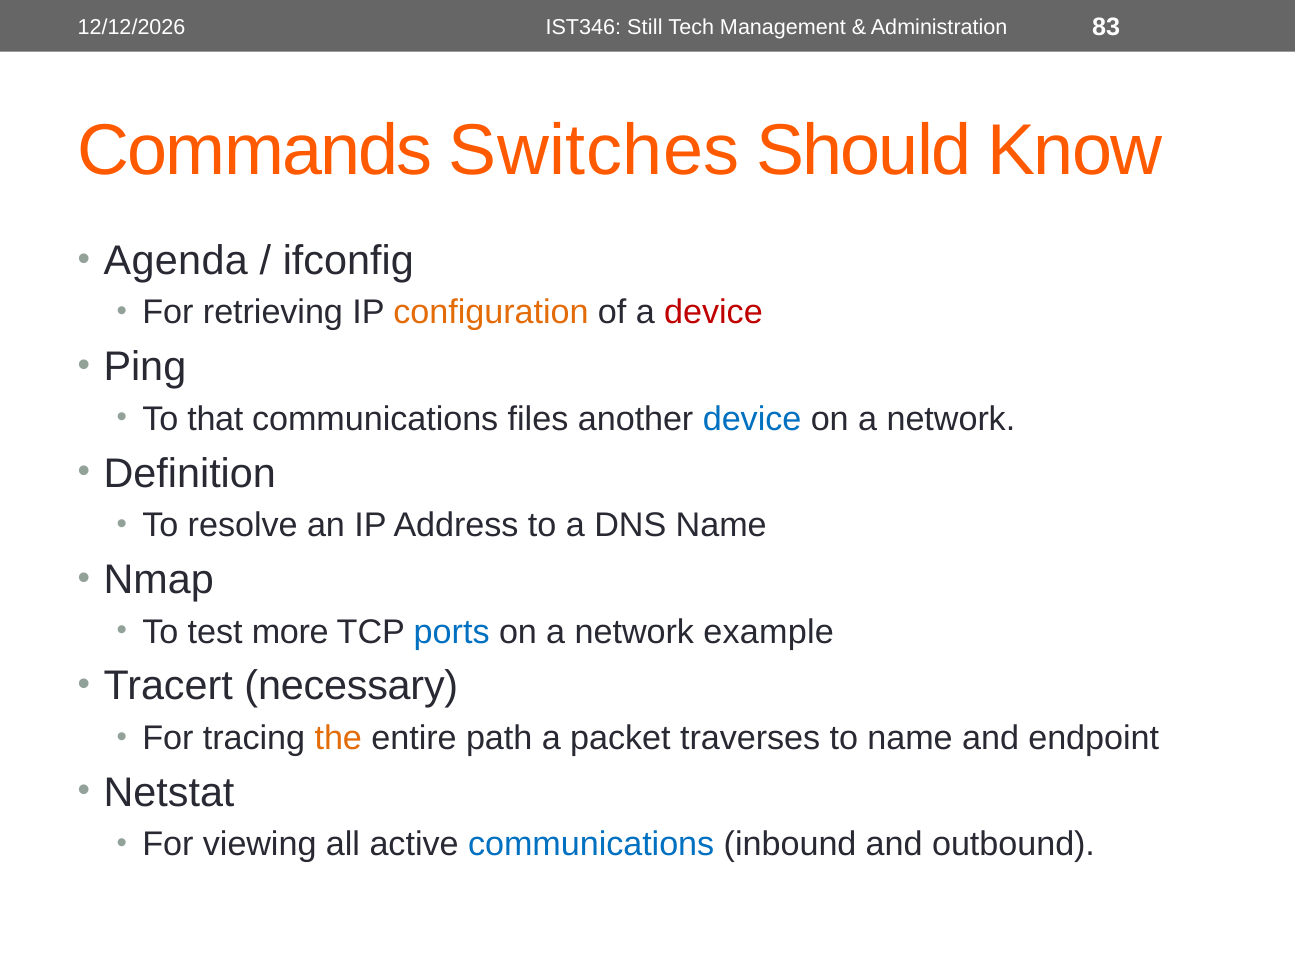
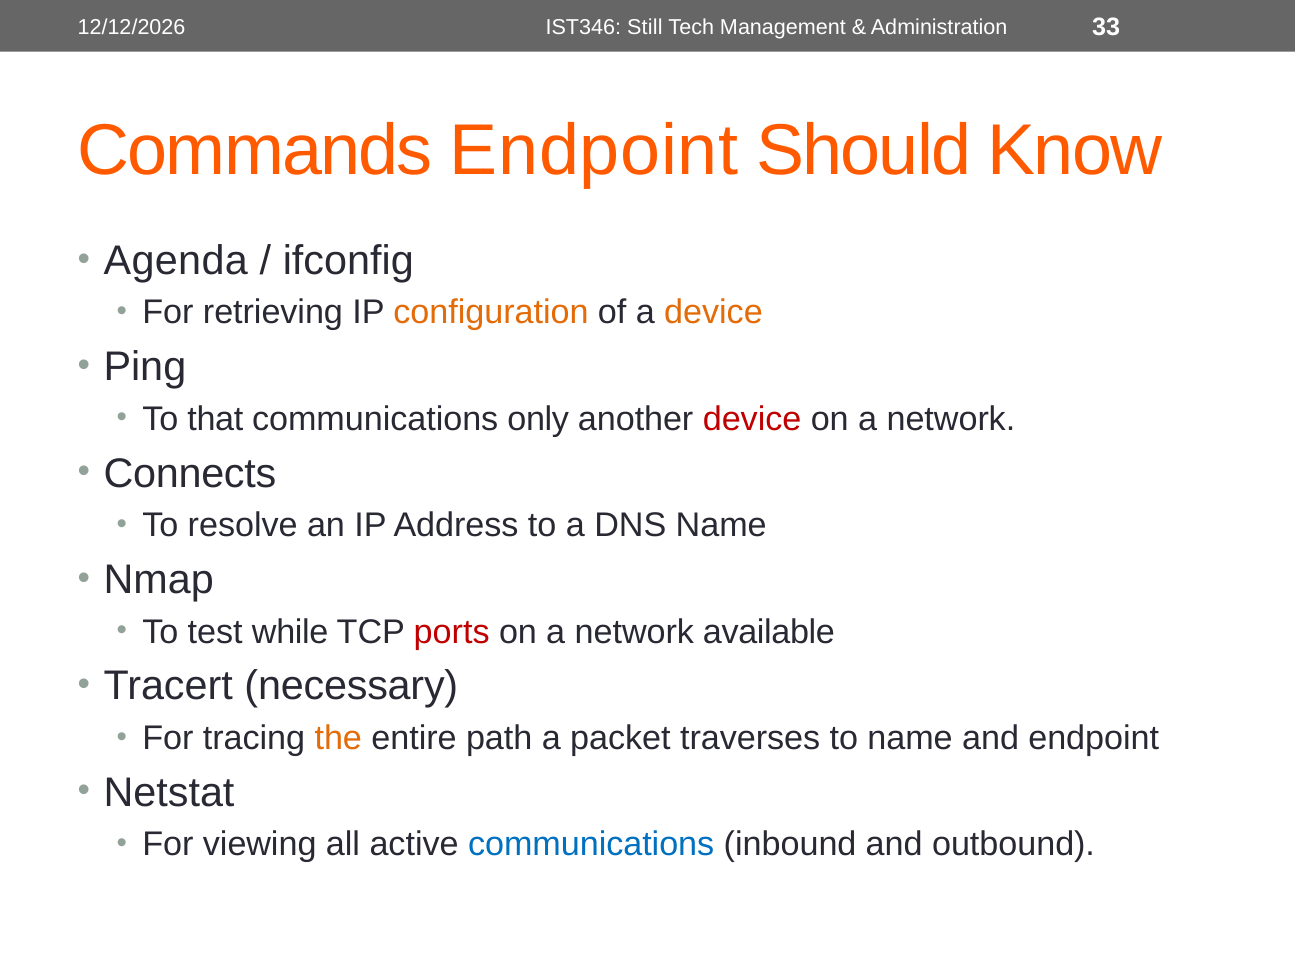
83: 83 -> 33 (1106, 28)
Commands Switches: Switches -> Endpoint (594, 151)
device colour: red -> orange (713, 313)
files: files -> only (538, 419)
device colour: blue -> red (752, 419)
Definition: Definition -> Connects (190, 474)
more: more -> while (290, 632)
ports colour: blue -> red (452, 632)
example: example -> available (769, 632)
